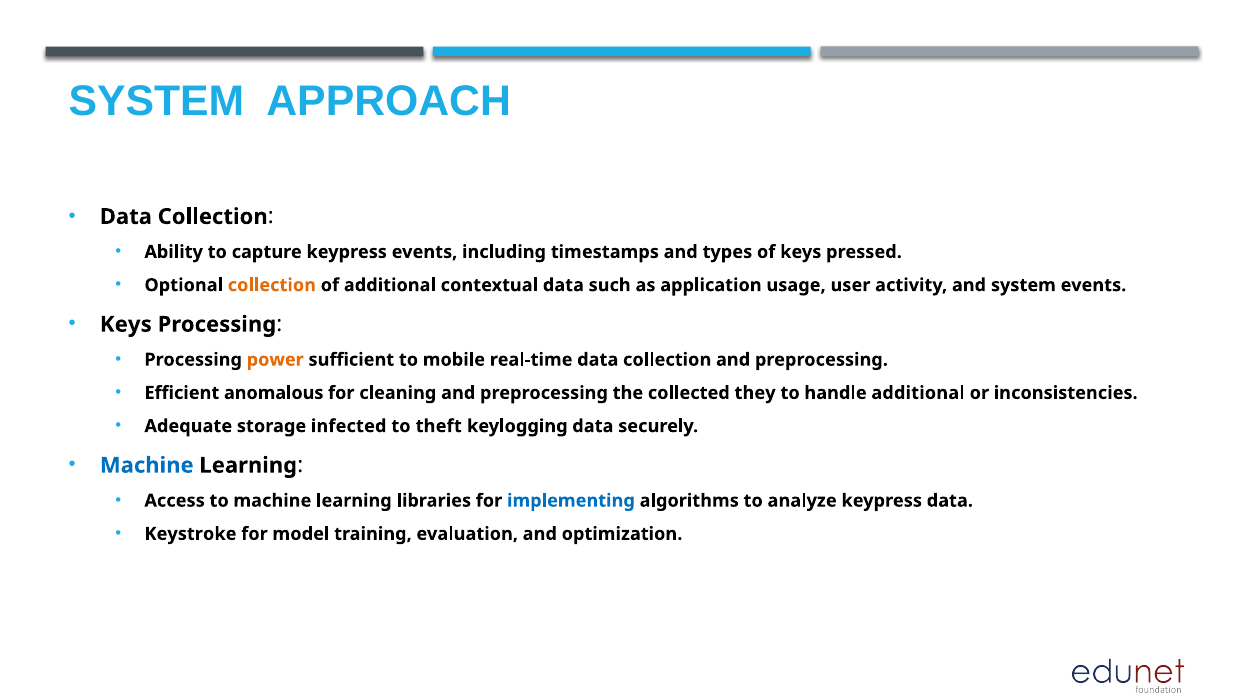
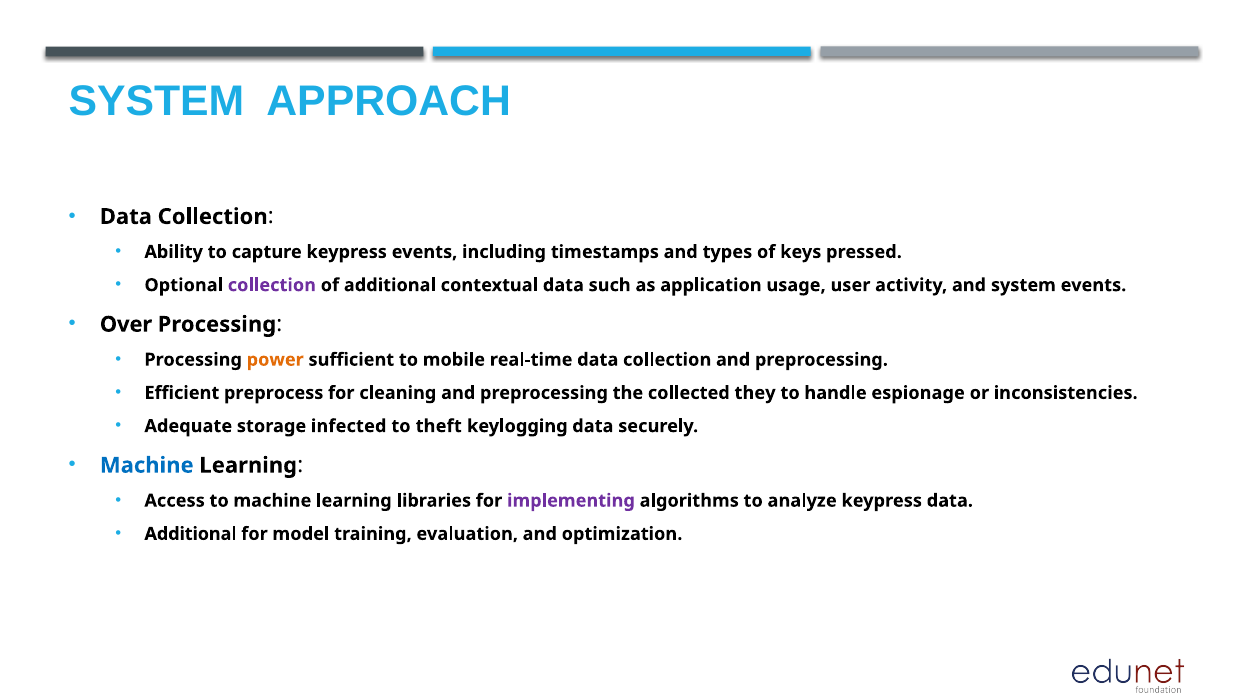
collection colour: orange -> purple (272, 285)
Keys: Keys -> Over (126, 324)
anomalous: anomalous -> preprocess (274, 393)
handle additional: additional -> espionage (918, 393)
implementing colour: blue -> purple (571, 500)
Keystroke: Keystroke -> Additional (191, 534)
